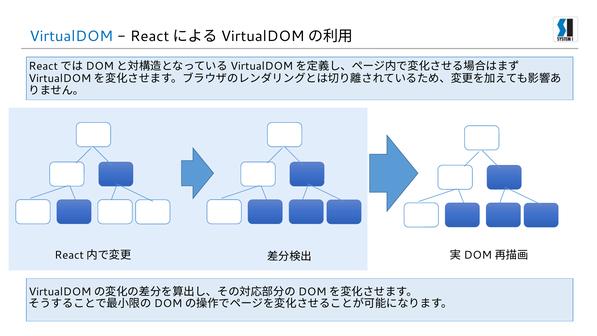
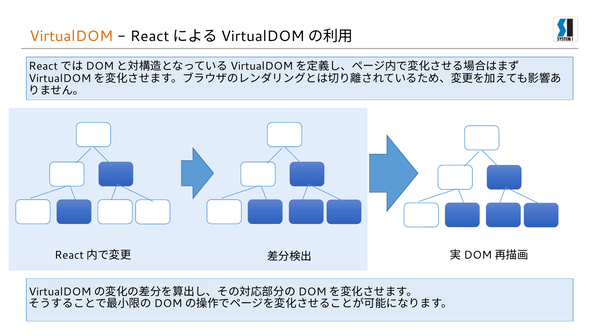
VirtualDOM colour: blue -> orange (71, 36)
